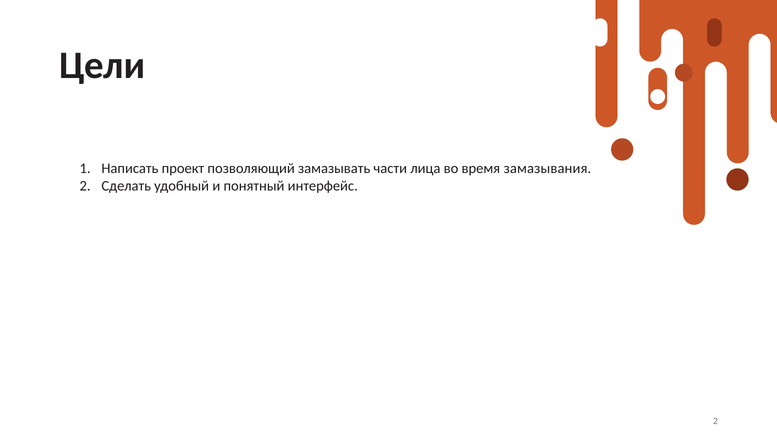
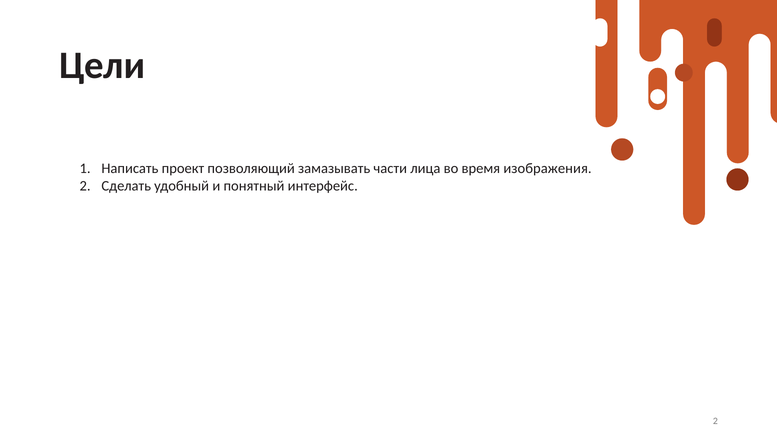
замазывания: замазывания -> изображения (548, 168)
